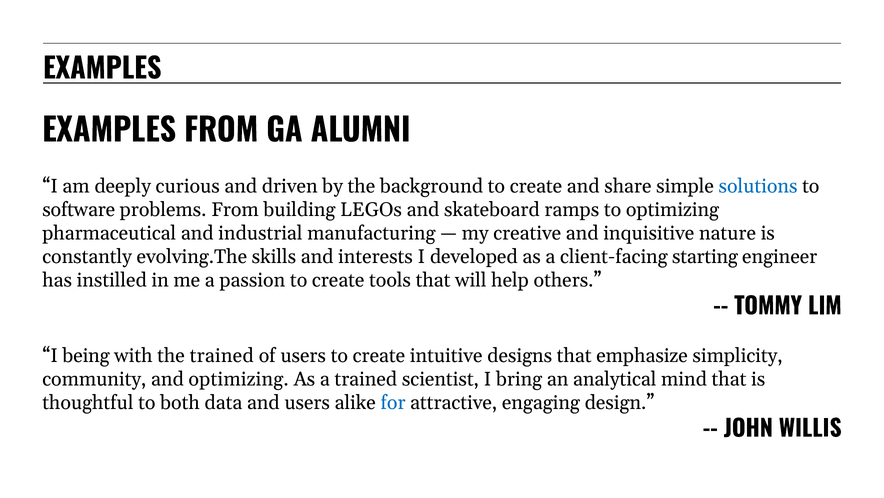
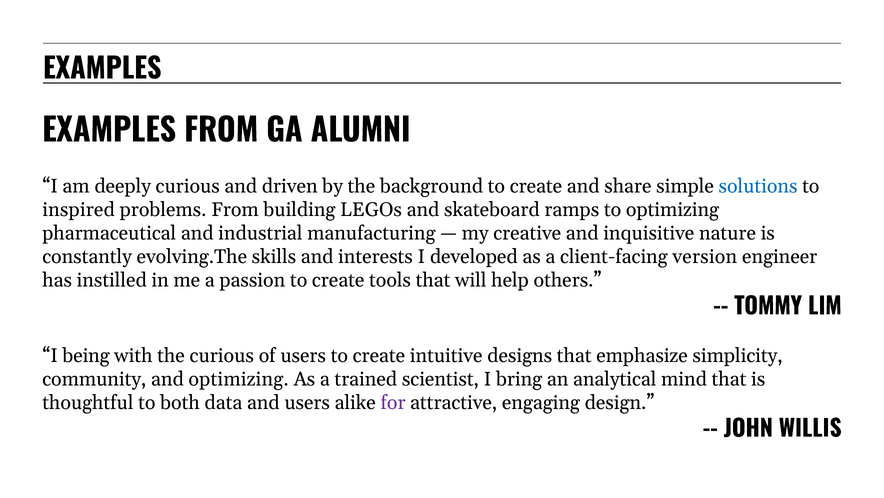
software: software -> inspired (79, 209)
starting: starting -> version (705, 257)
the trained: trained -> curious (222, 355)
for colour: blue -> purple (393, 402)
